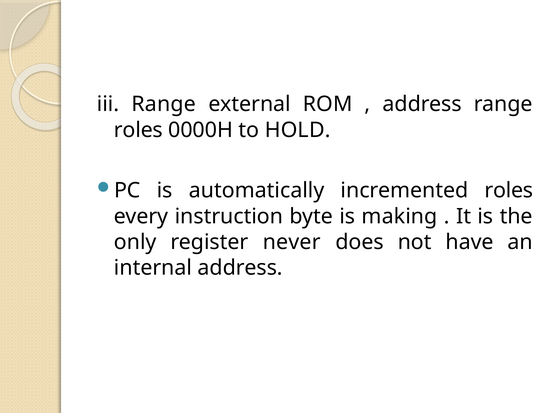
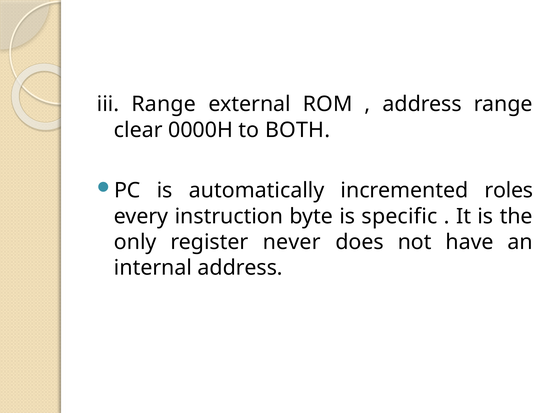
roles: roles -> clear (138, 130)
HOLD: HOLD -> BOTH (298, 130)
making: making -> specific (399, 216)
